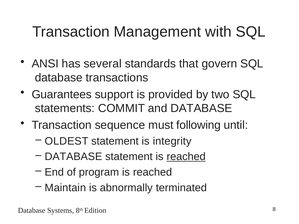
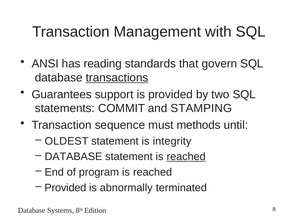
several: several -> reading (103, 64)
transactions underline: none -> present (117, 78)
and DATABASE: DATABASE -> STAMPING (201, 108)
following: following -> methods (199, 125)
Maintain: Maintain -> Provided (65, 188)
